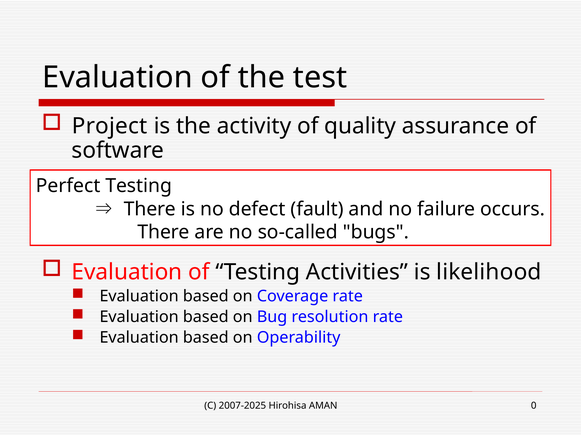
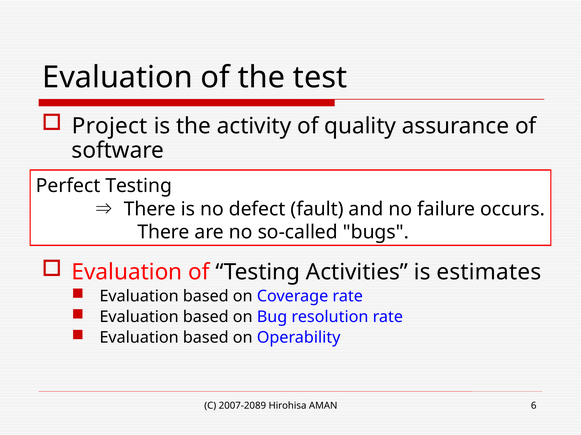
likelihood: likelihood -> estimates (489, 273)
2007-2025: 2007-2025 -> 2007-2089 (242, 406)
0: 0 -> 6 (534, 406)
